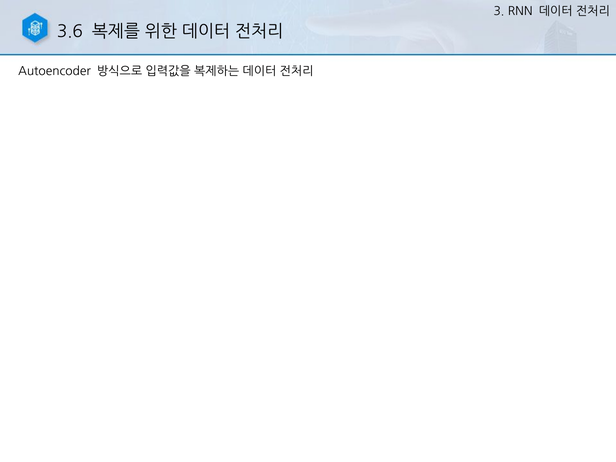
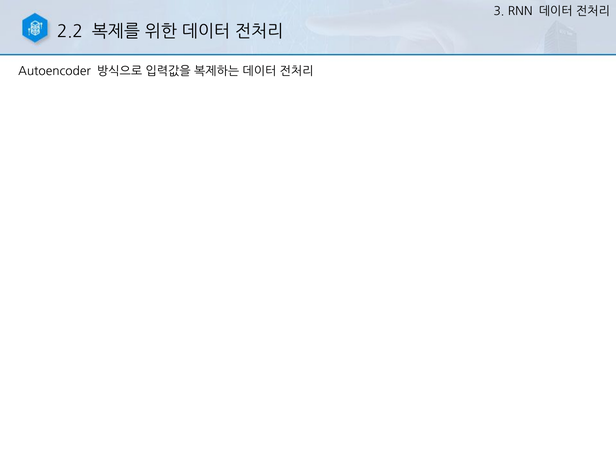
3.6: 3.6 -> 2.2 (70, 32)
